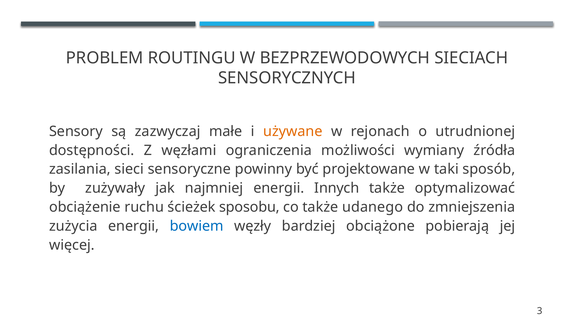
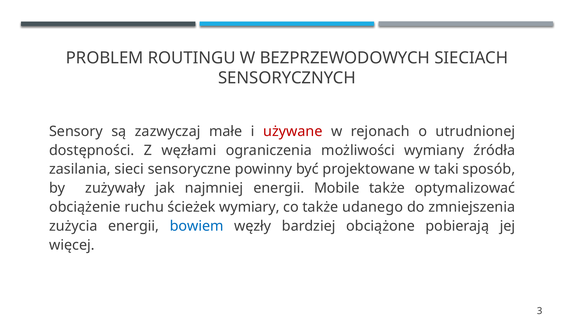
używane colour: orange -> red (293, 131)
Innych: Innych -> Mobile (337, 188)
sposobu: sposobu -> wymiary (249, 207)
